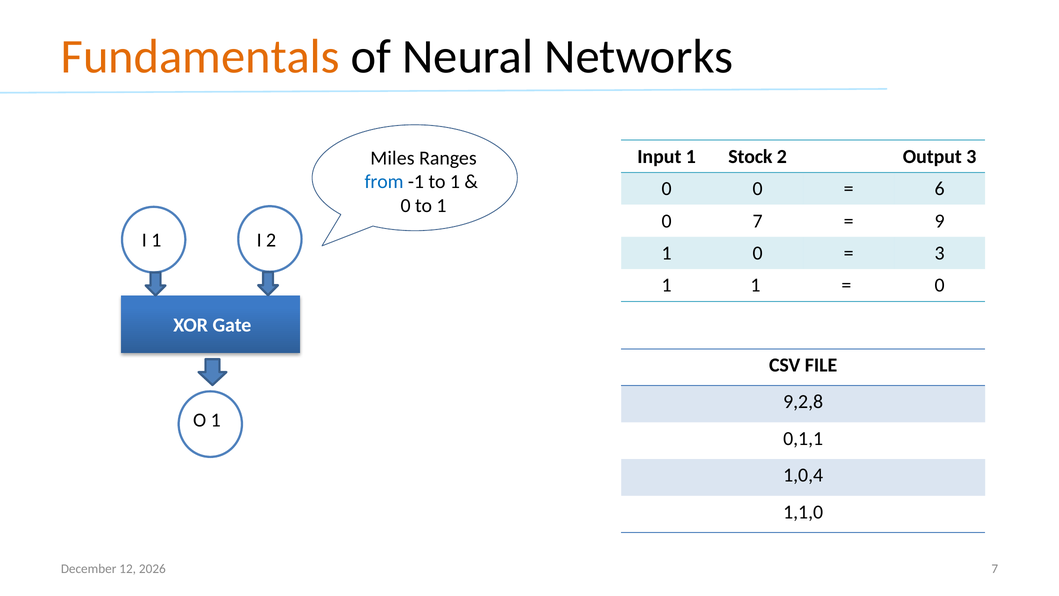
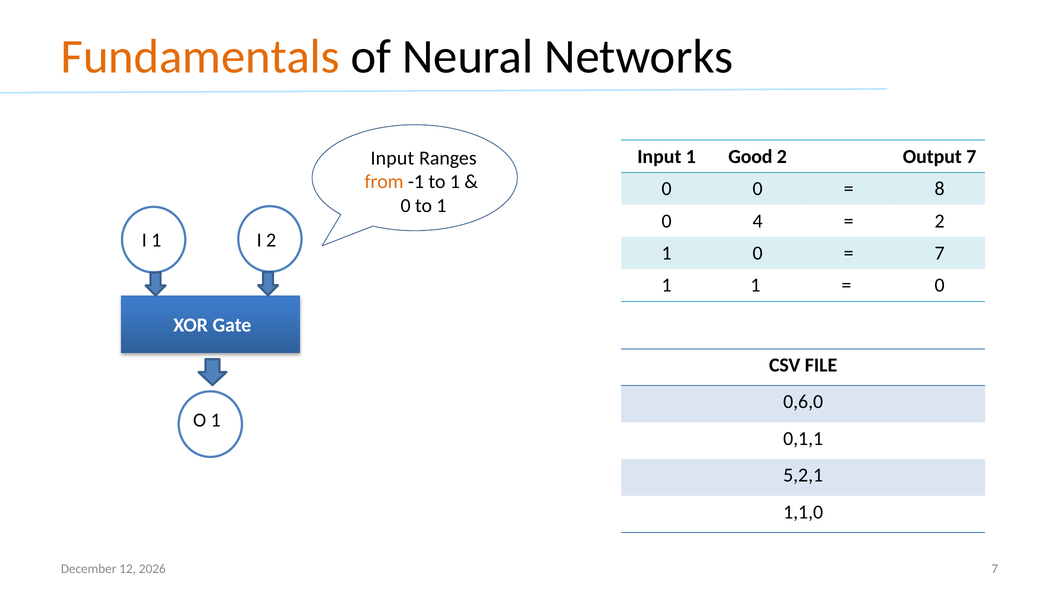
Stock: Stock -> Good (750, 156)
Output 3: 3 -> 7 (971, 156)
Miles: Miles -> Input (392, 158)
from colour: blue -> orange (384, 182)
6: 6 -> 8 (940, 189)
0 7: 7 -> 4 (758, 221)
9: 9 -> 2 (940, 221)
3: 3 -> 7 (940, 253)
9,2,8: 9,2,8 -> 0,6,0 (803, 402)
1,0,4: 1,0,4 -> 5,2,1 (803, 475)
